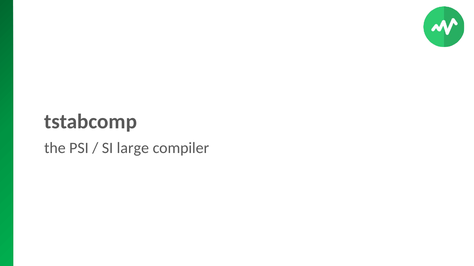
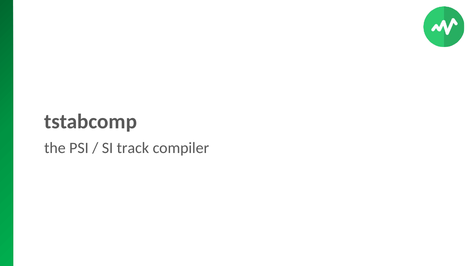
large: large -> track (133, 148)
